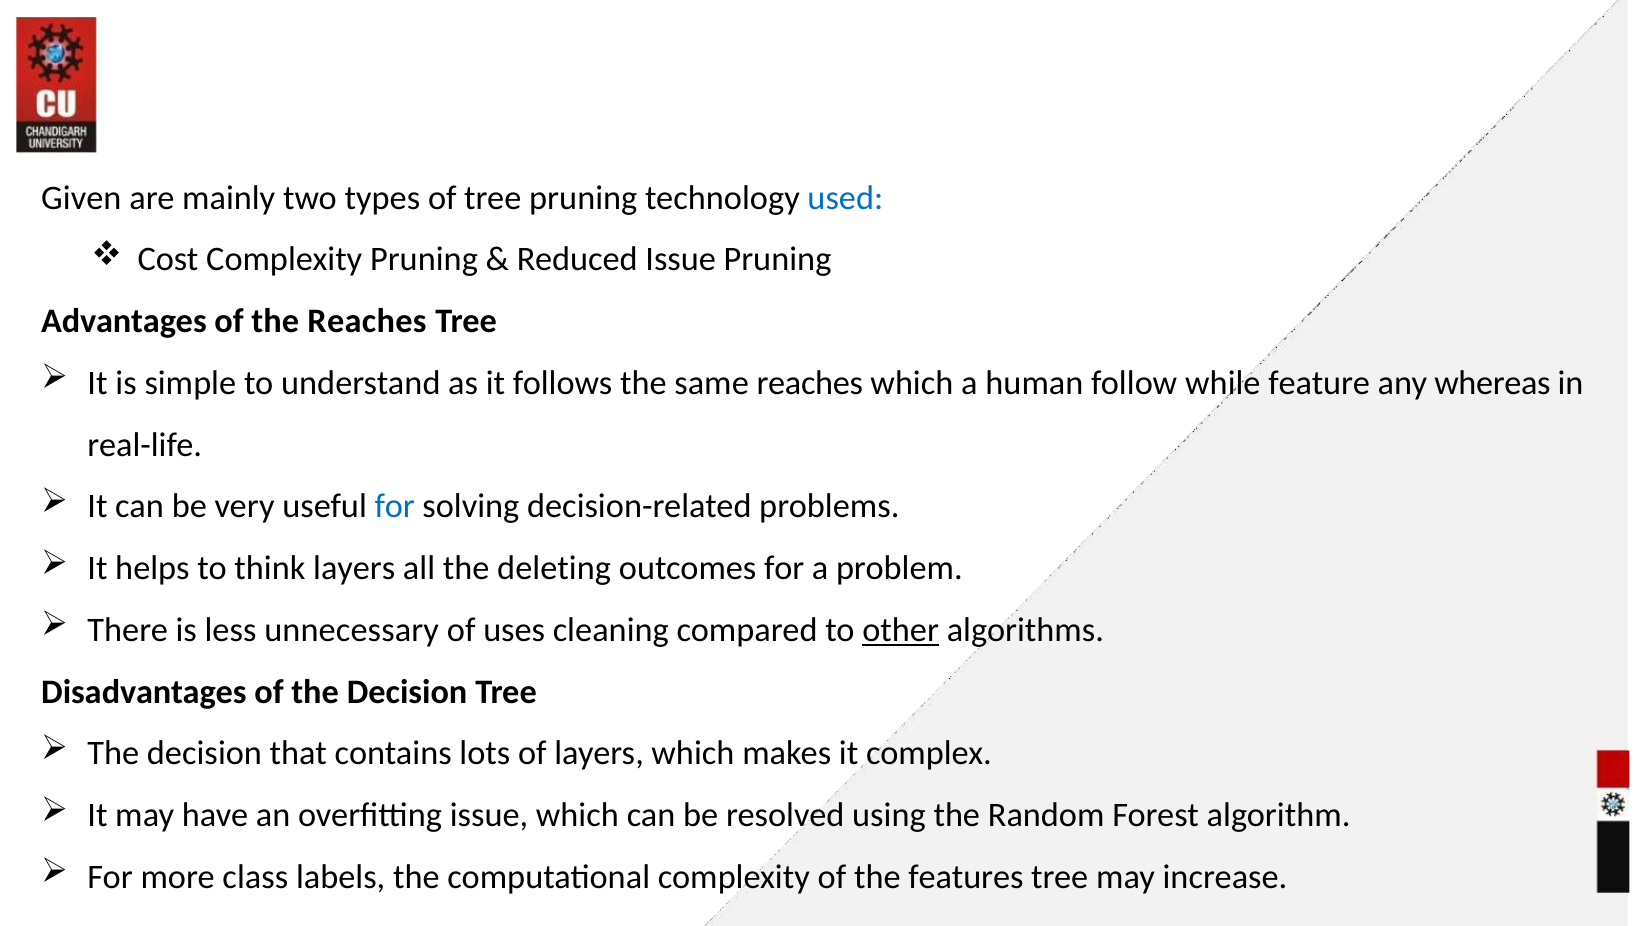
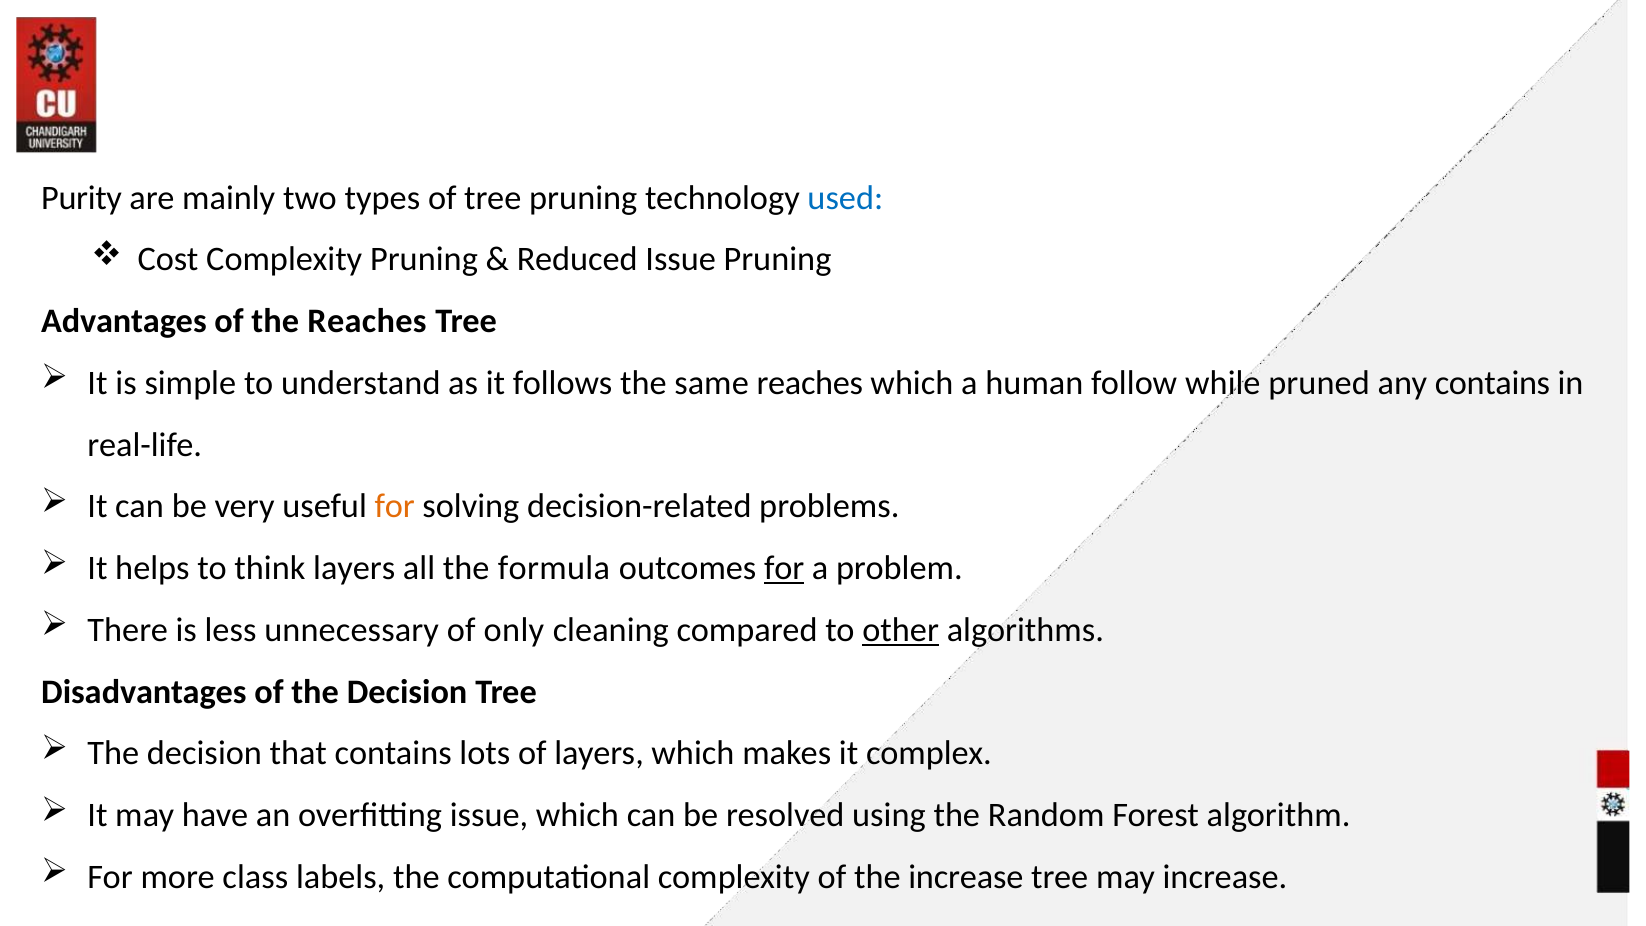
Given: Given -> Purity (82, 198)
feature: feature -> pruned (1319, 383)
any whereas: whereas -> contains (1492, 383)
for colour: blue -> orange (395, 506)
deleting: deleting -> formula (554, 568)
for underline: none -> present (784, 568)
uses: uses -> only (514, 630)
the features: features -> increase (966, 877)
